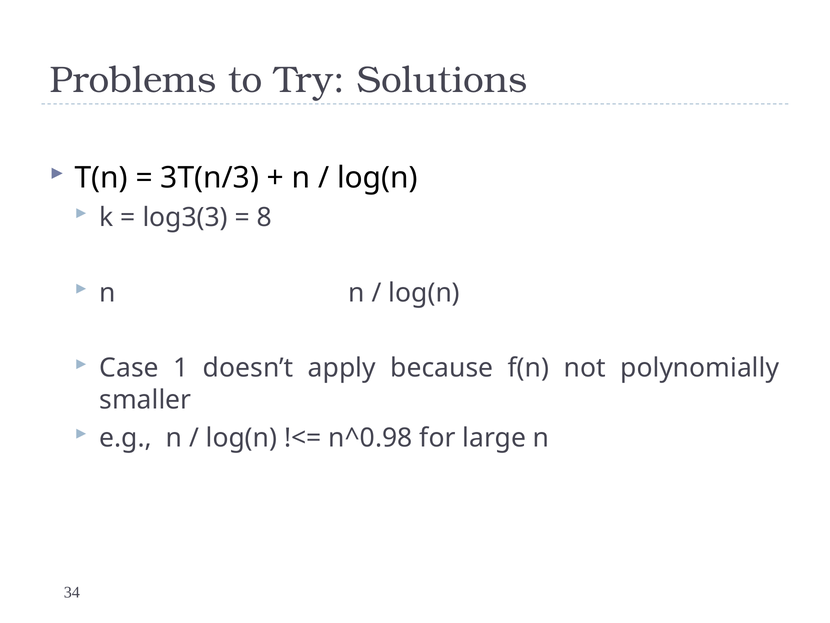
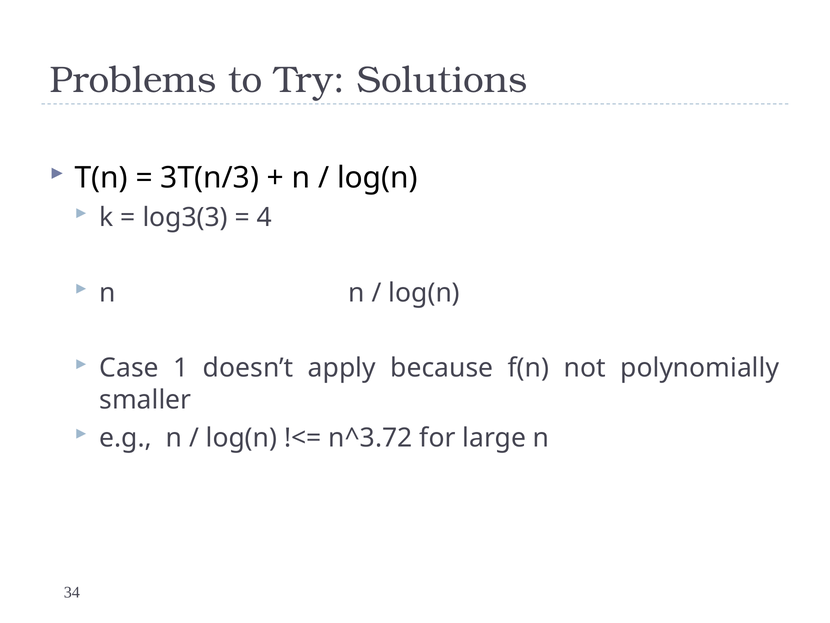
8: 8 -> 4 (264, 217)
n^0.98: n^0.98 -> n^3.72 (370, 437)
